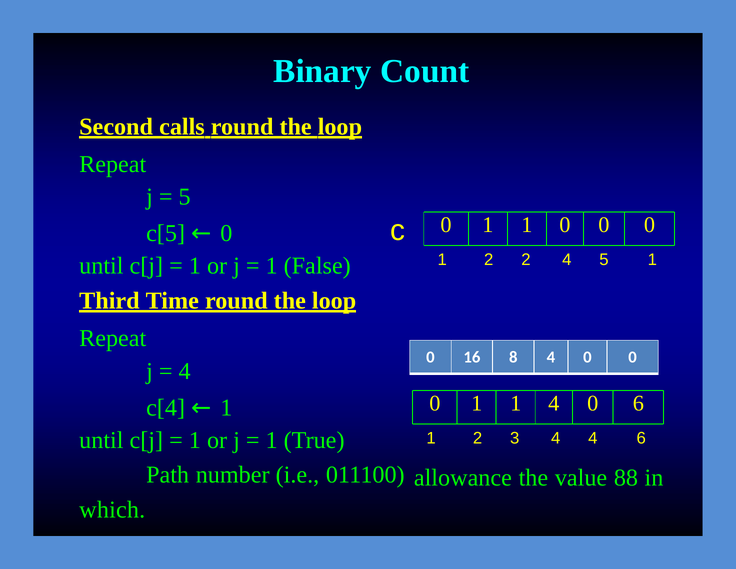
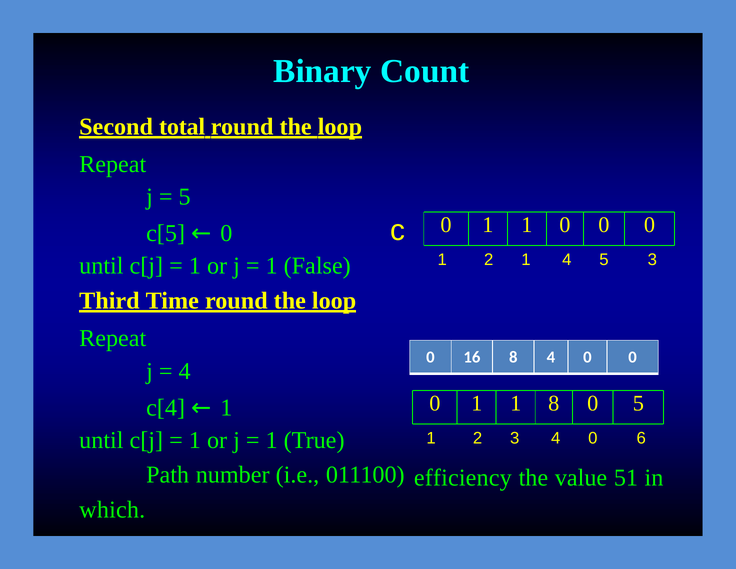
calls: calls -> total (182, 127)
2 2: 2 -> 1 (526, 259)
5 1: 1 -> 3 (652, 259)
1 4: 4 -> 8 (554, 403)
0 6: 6 -> 5 (638, 403)
3 4 4: 4 -> 0 (593, 438)
allowance: allowance -> efficiency (463, 478)
88: 88 -> 51 (626, 478)
